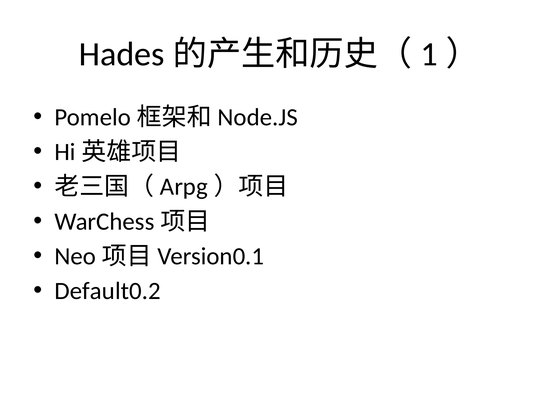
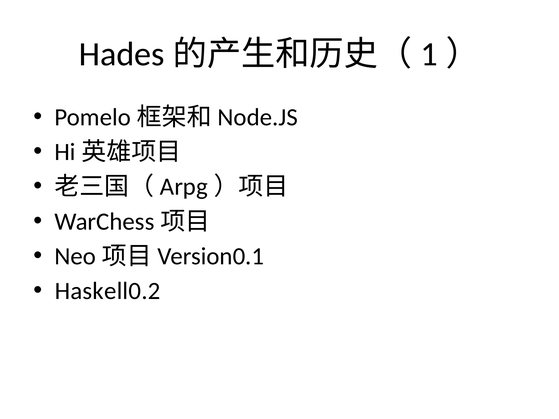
Default0.2: Default0.2 -> Haskell0.2 (108, 291)
